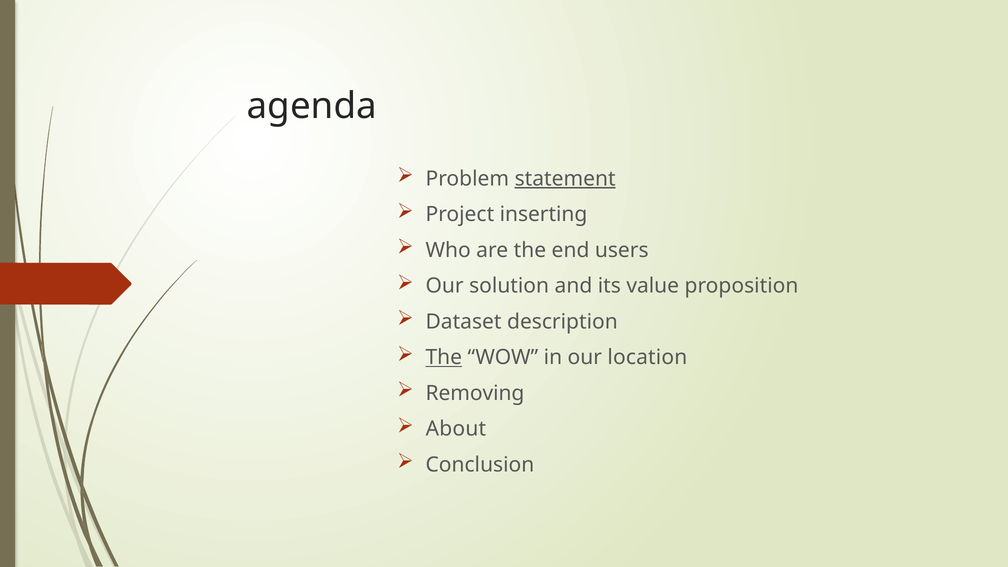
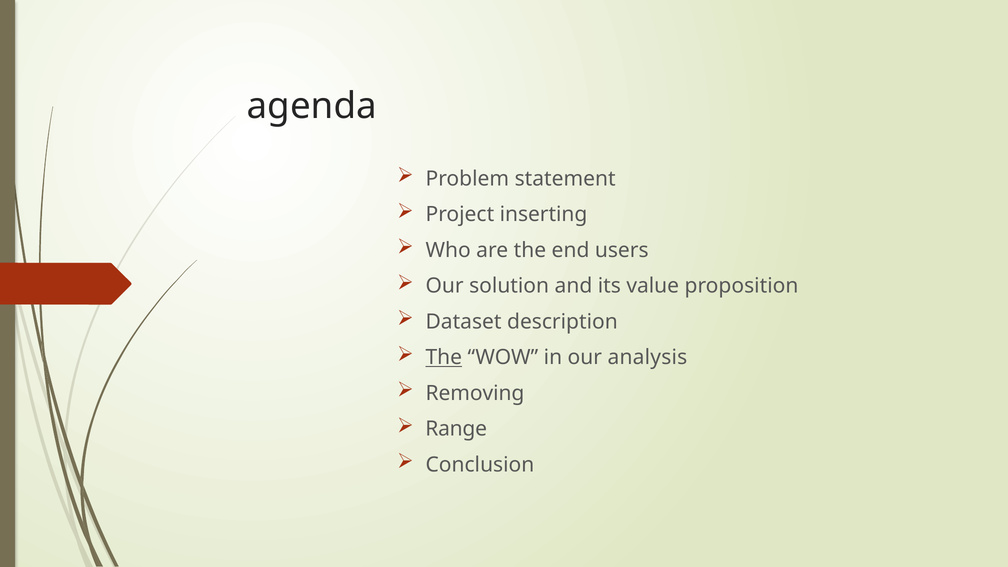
statement underline: present -> none (565, 179)
location: location -> analysis (647, 358)
About: About -> Range (456, 429)
